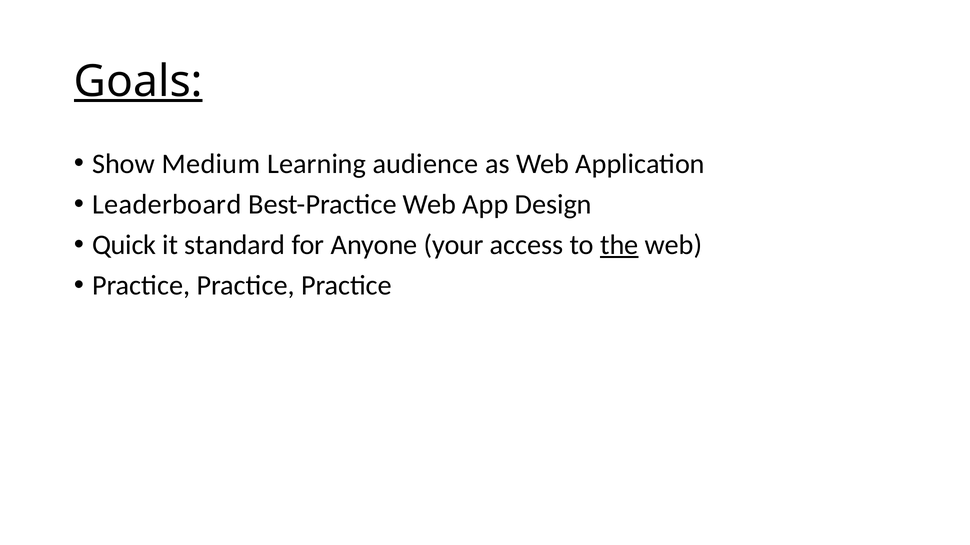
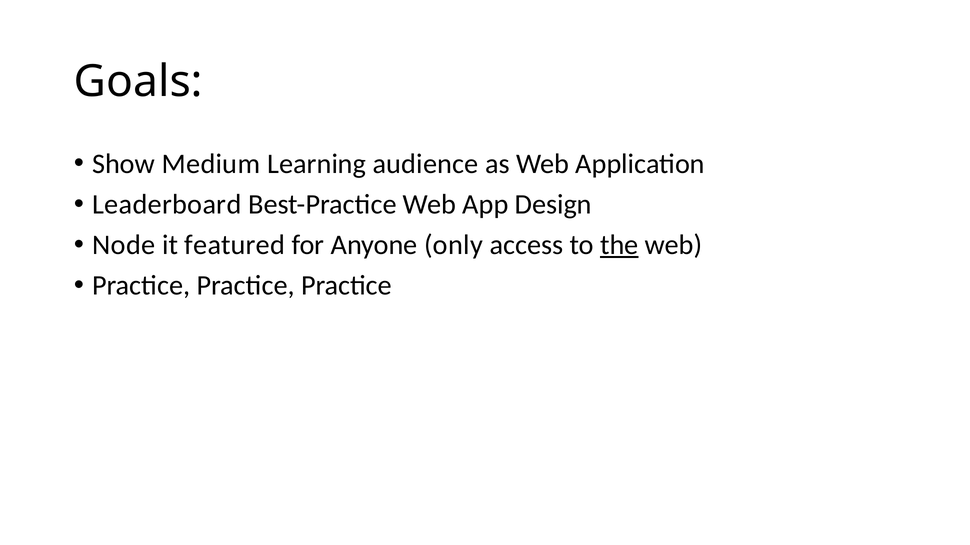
Goals underline: present -> none (138, 81)
Quick: Quick -> Node (124, 245)
standard: standard -> featured (235, 245)
your: your -> only (454, 245)
